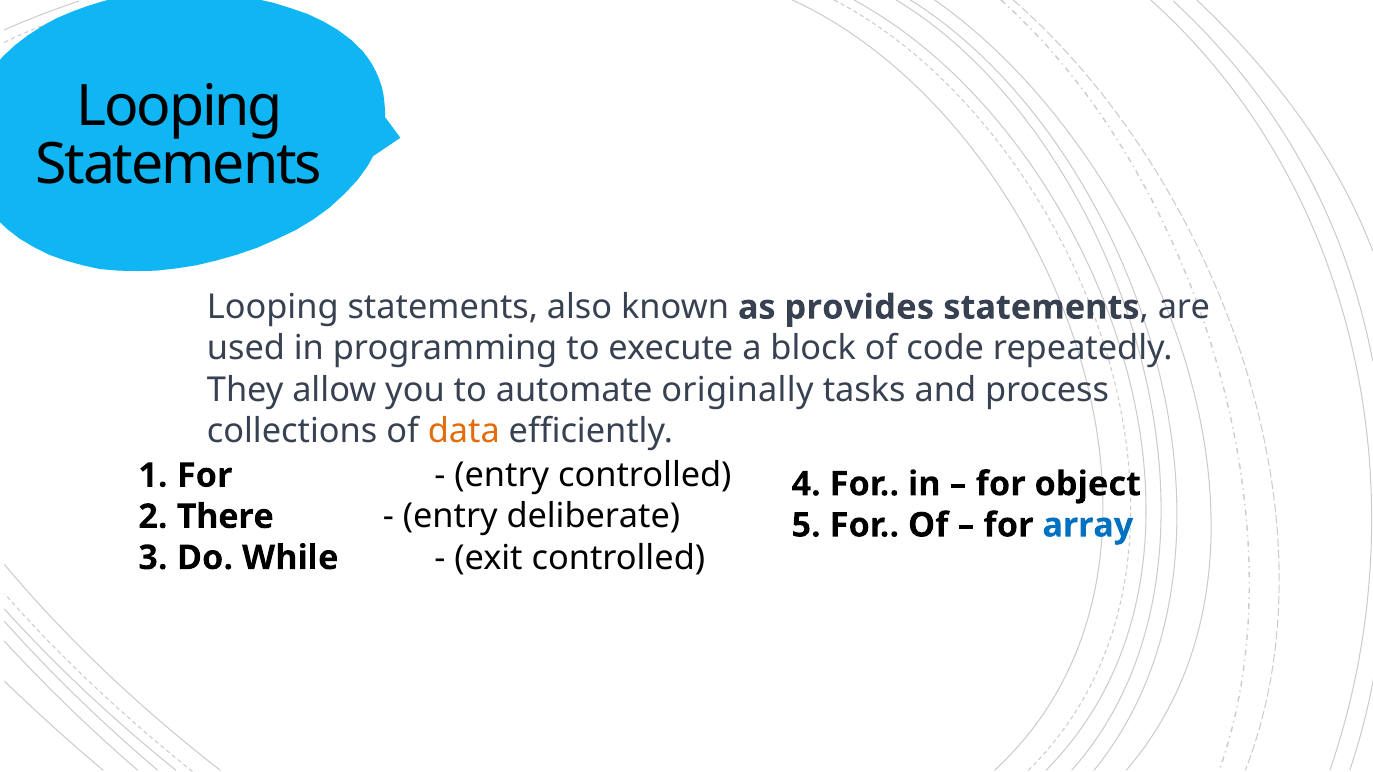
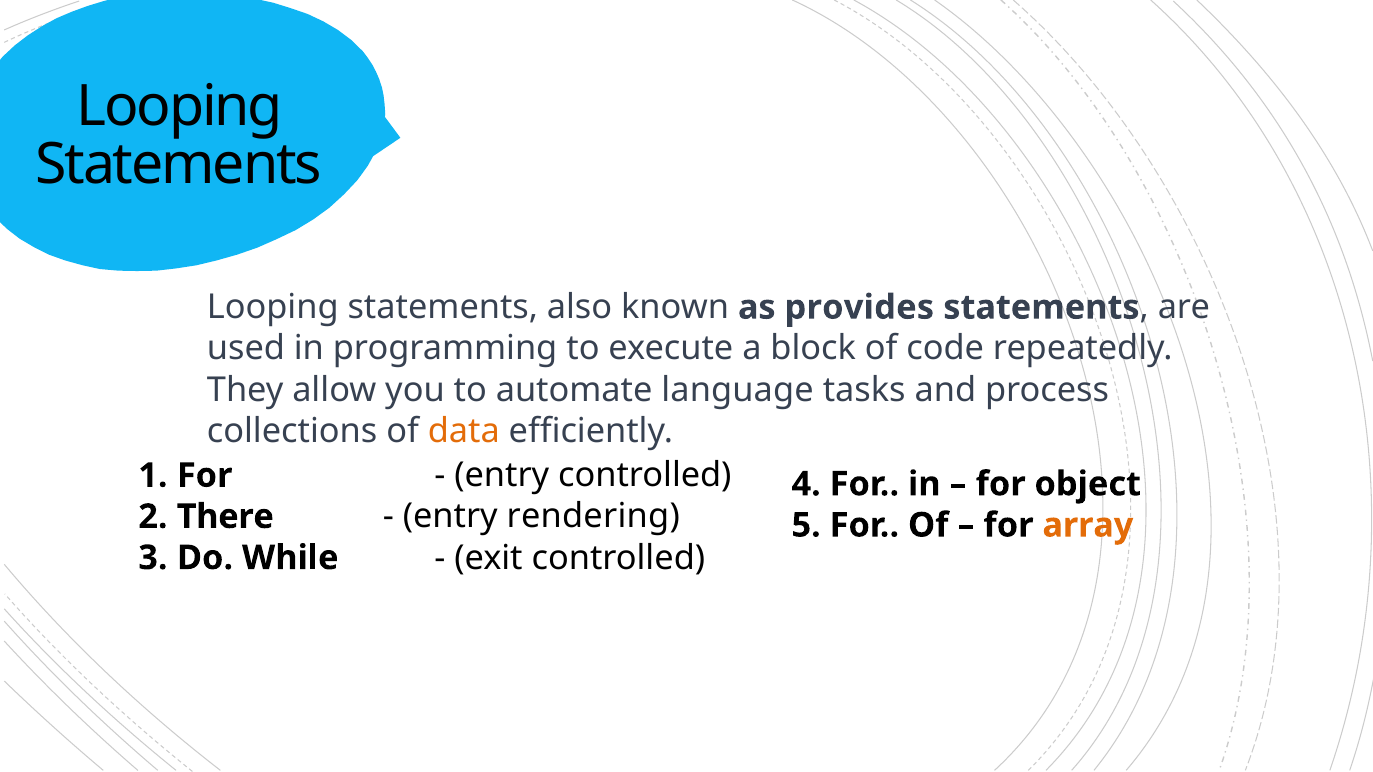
originally: originally -> language (738, 390)
deliberate: deliberate -> rendering (593, 517)
array colour: blue -> orange (1088, 525)
